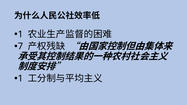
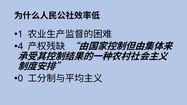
7: 7 -> 4 (20, 46)
1: 1 -> 0 (20, 79)
